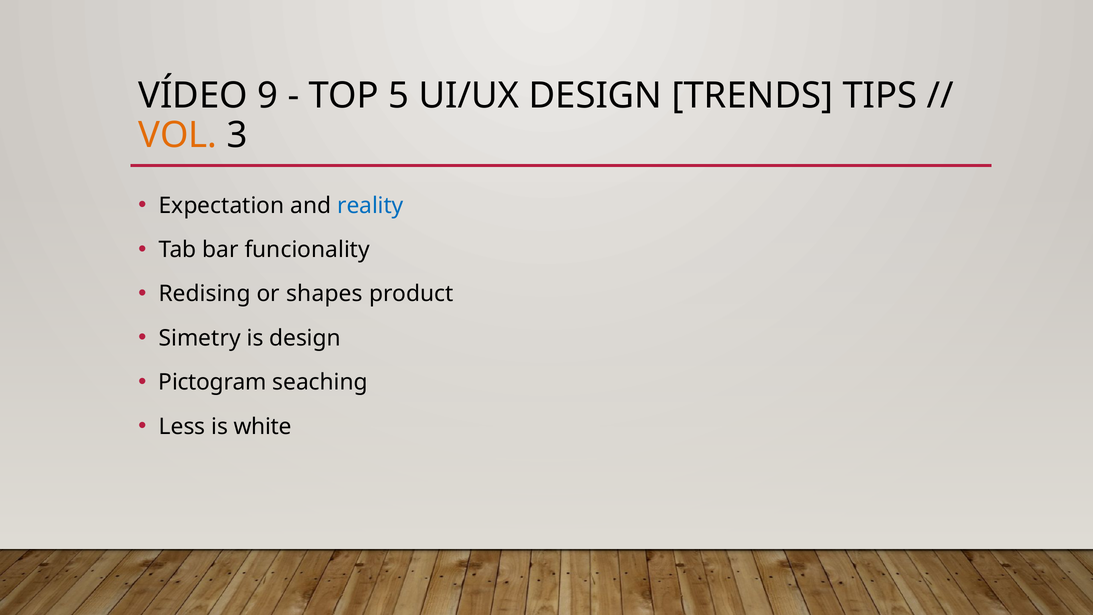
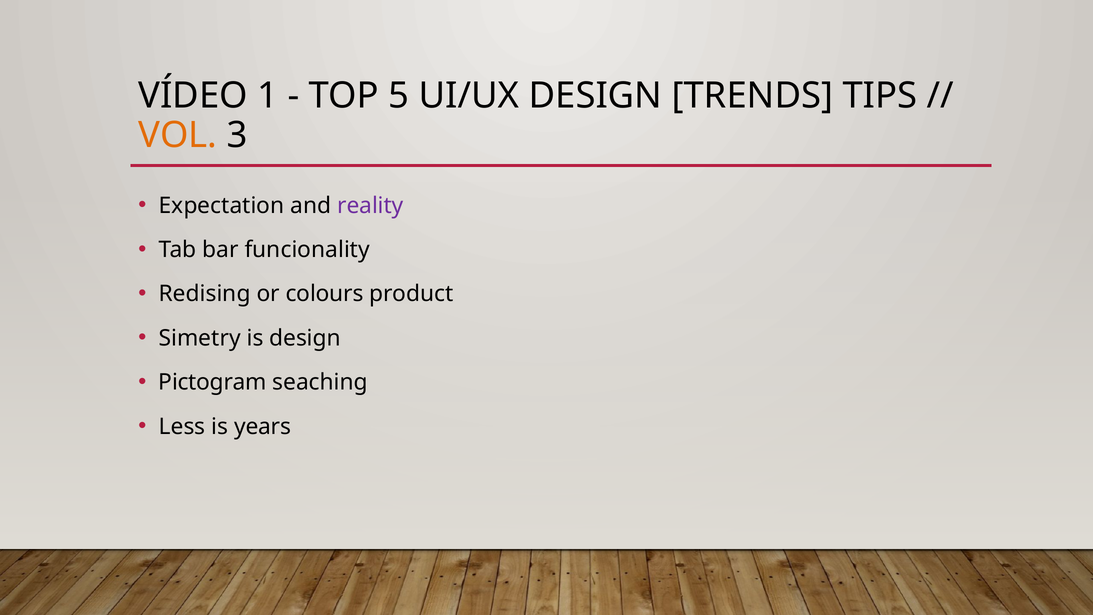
9: 9 -> 1 (268, 96)
reality colour: blue -> purple (370, 206)
shapes: shapes -> colours (325, 294)
white: white -> years (263, 426)
